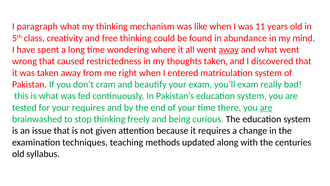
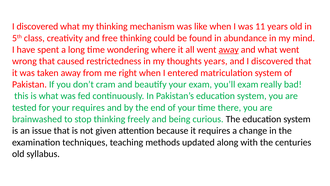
paragraph: paragraph -> discovered (37, 26)
thoughts taken: taken -> years (216, 61)
are underline: present -> none (266, 107)
